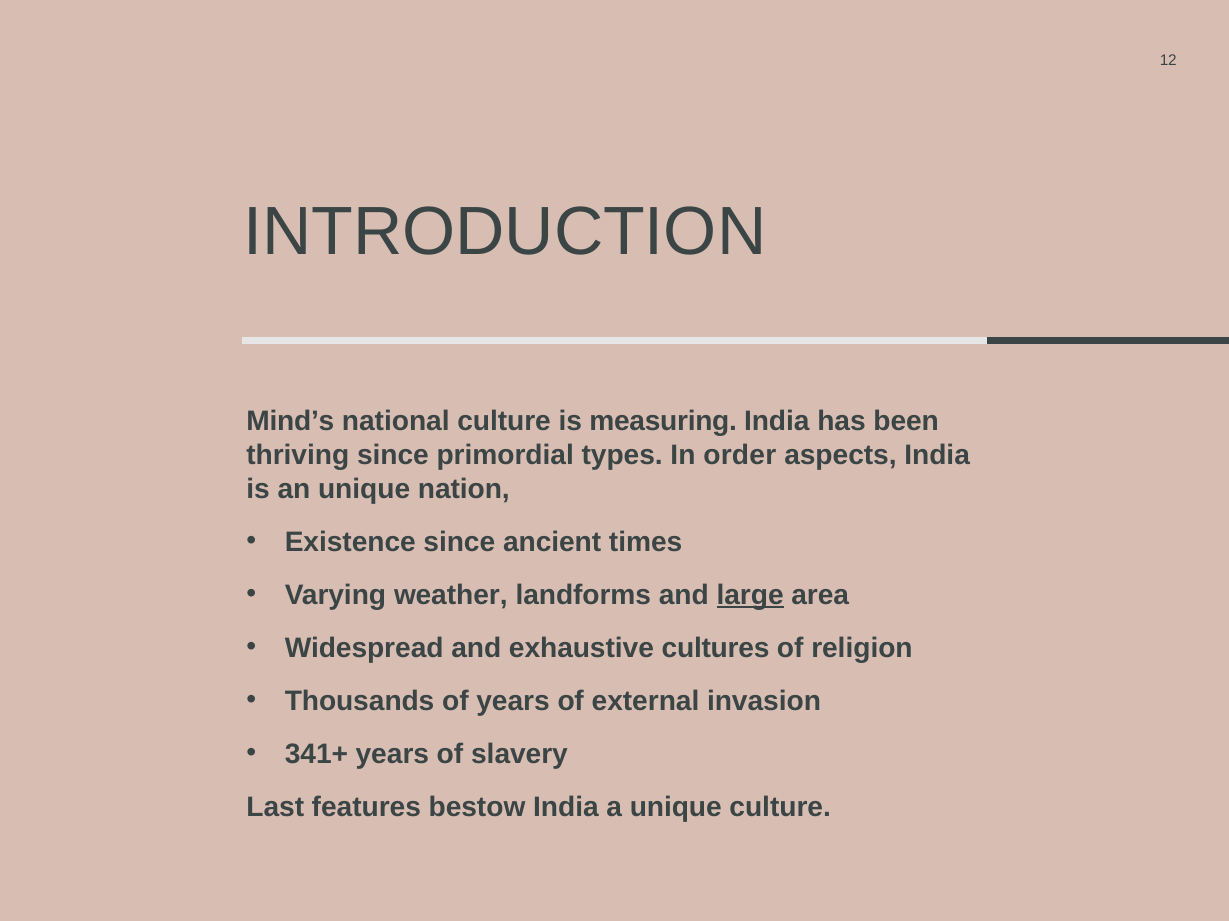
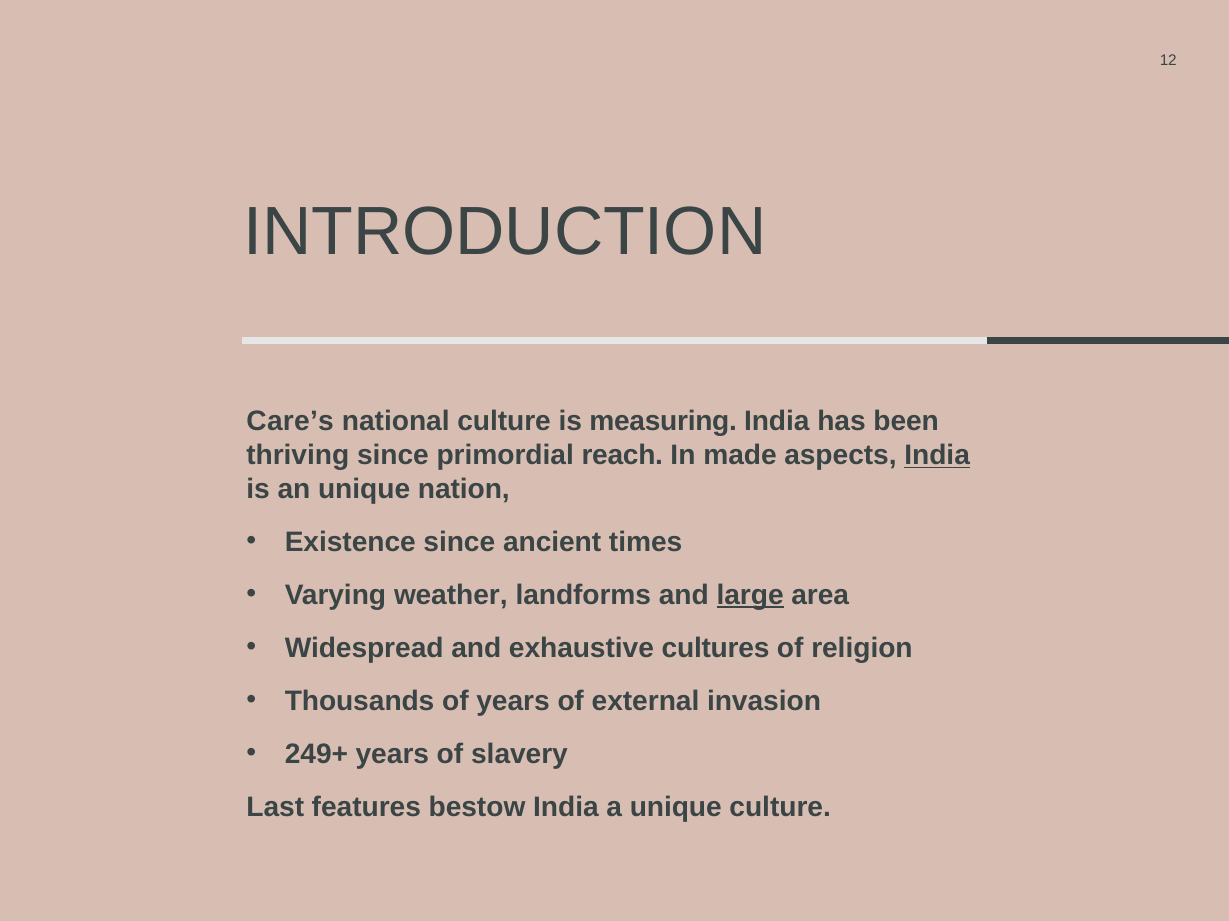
Mind’s: Mind’s -> Care’s (290, 422)
types: types -> reach (622, 456)
order: order -> made (740, 456)
India underline: none -> present (937, 456)
341+: 341+ -> 249+ (316, 754)
